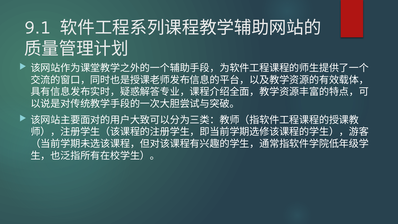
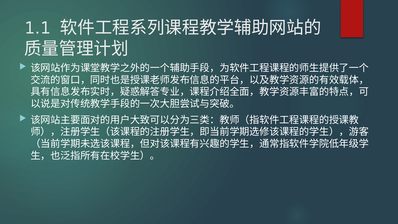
9.1: 9.1 -> 1.1 (38, 28)
